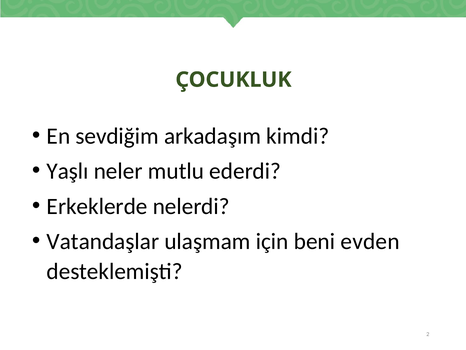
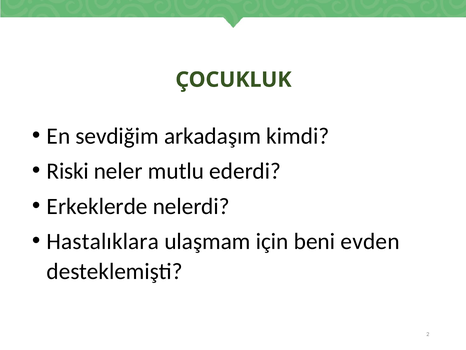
Yaşlı: Yaşlı -> Riski (68, 171)
Vatandaşlar: Vatandaşlar -> Hastalıklara (103, 241)
